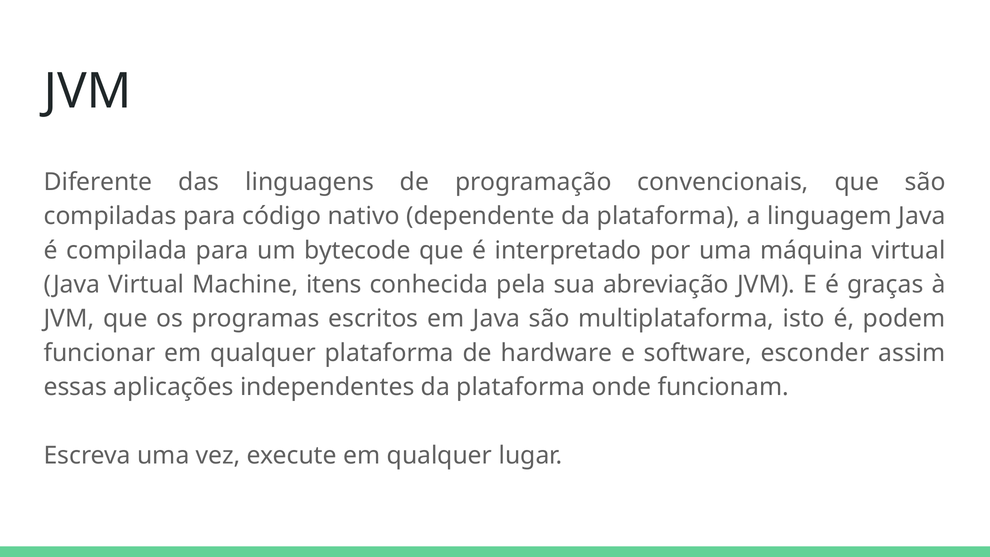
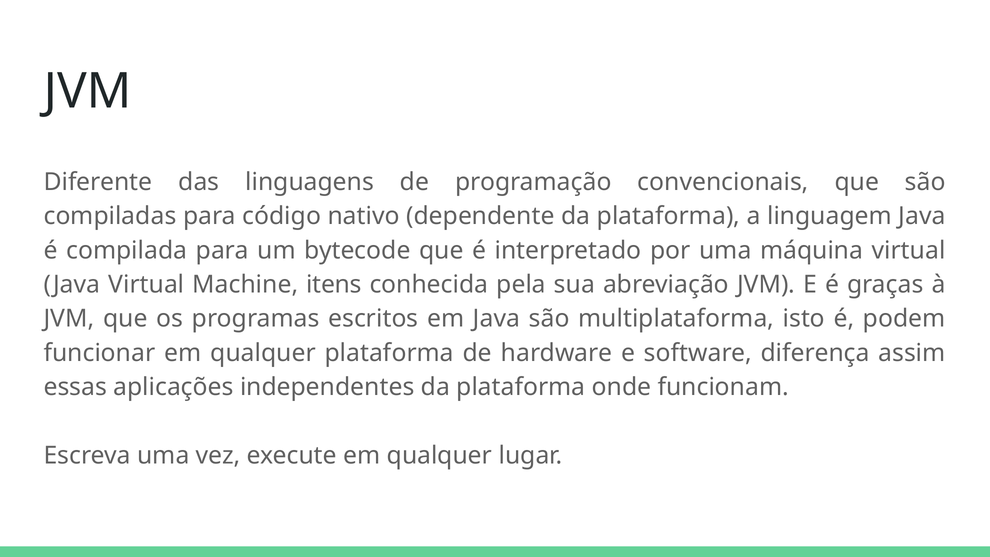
esconder: esconder -> diferença (815, 353)
